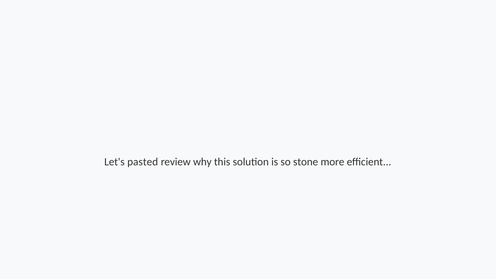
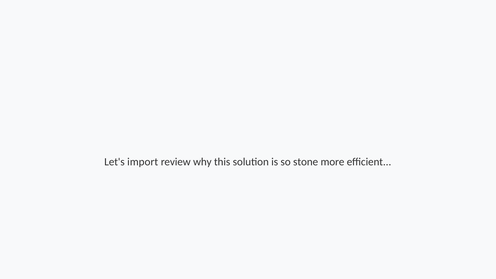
pasted: pasted -> import (143, 162)
